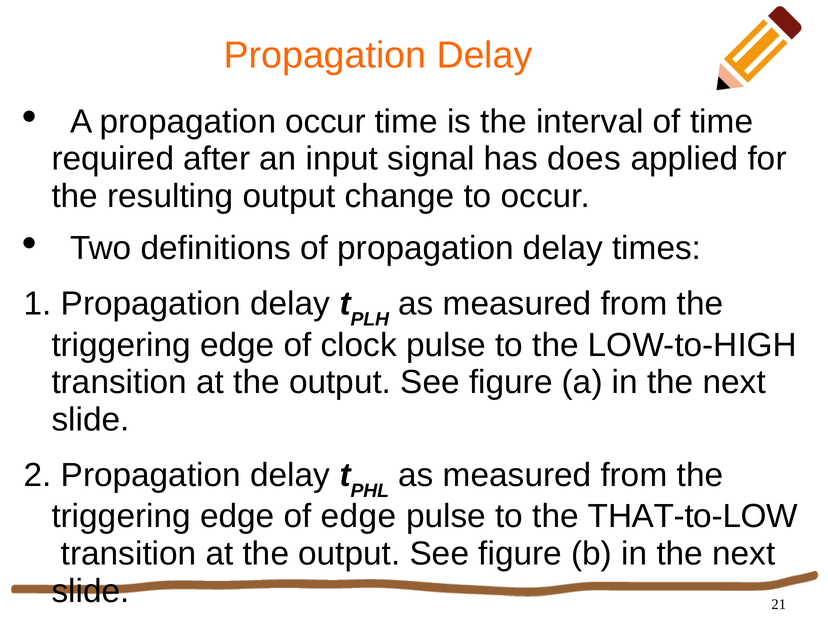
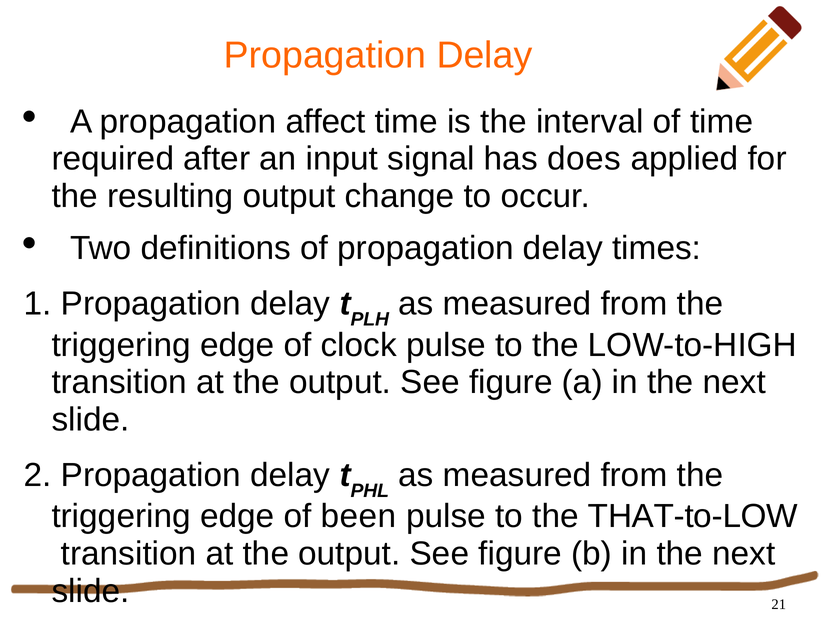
propagation occur: occur -> affect (326, 122)
of edge: edge -> been (359, 516)
